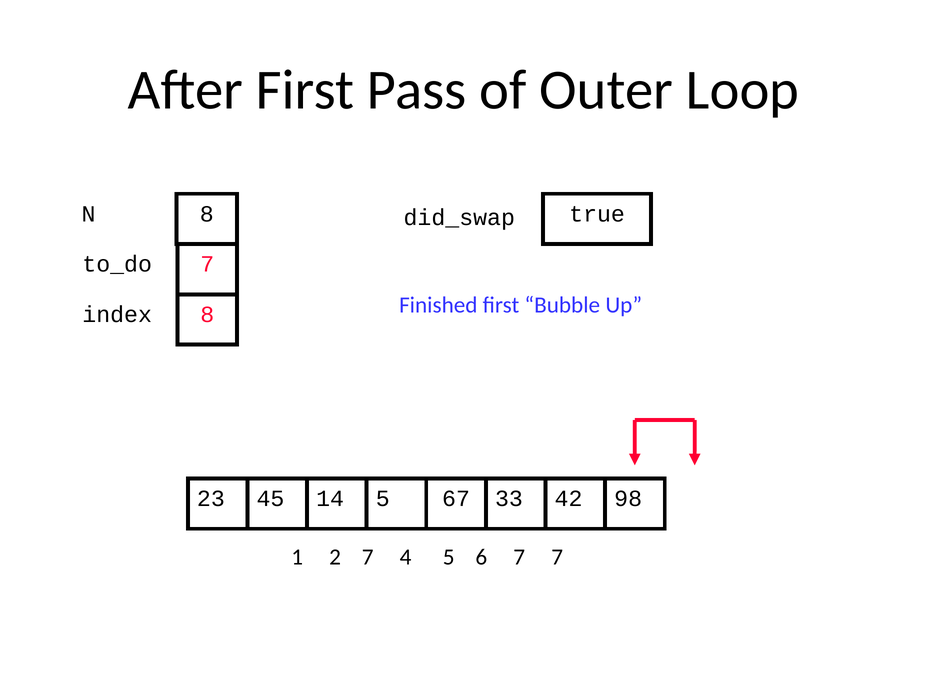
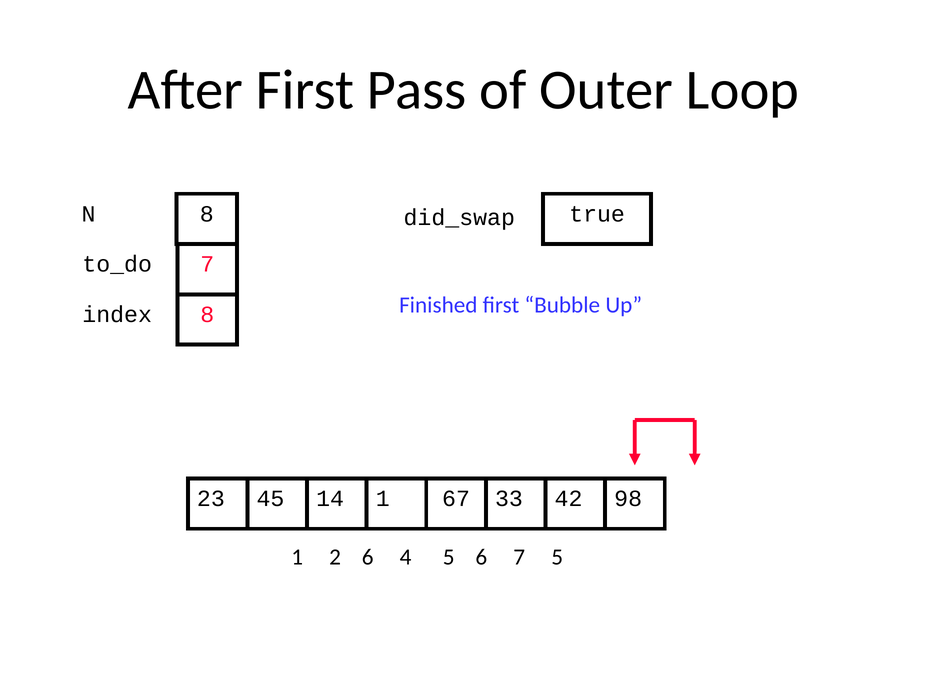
45 5: 5 -> 1 (383, 499)
2 7: 7 -> 6 (368, 557)
7 7: 7 -> 5 (557, 557)
